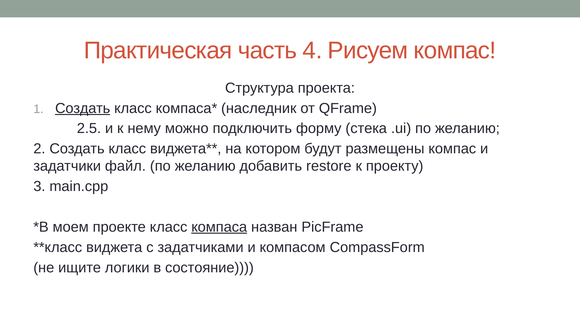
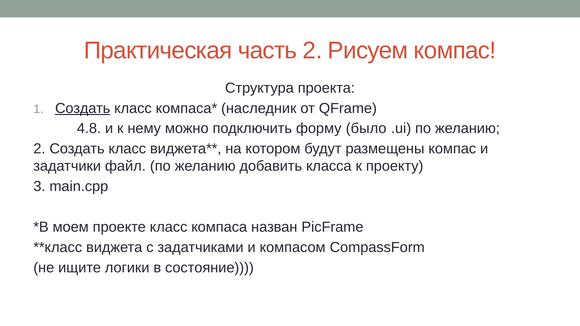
часть 4: 4 -> 2 (312, 51)
2.5: 2.5 -> 4.8 (89, 129)
стека: стека -> было (366, 129)
restore: restore -> класса (329, 166)
компаса underline: present -> none (219, 227)
